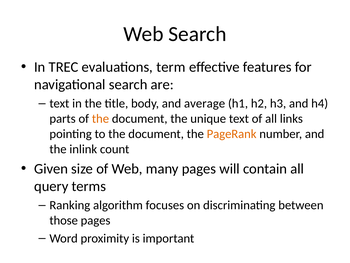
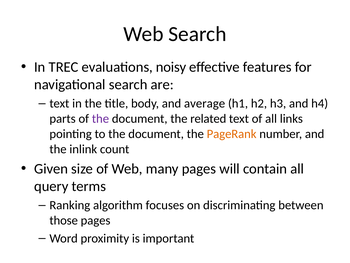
term: term -> noisy (171, 67)
the colour: orange -> purple (100, 119)
unique: unique -> related (208, 119)
